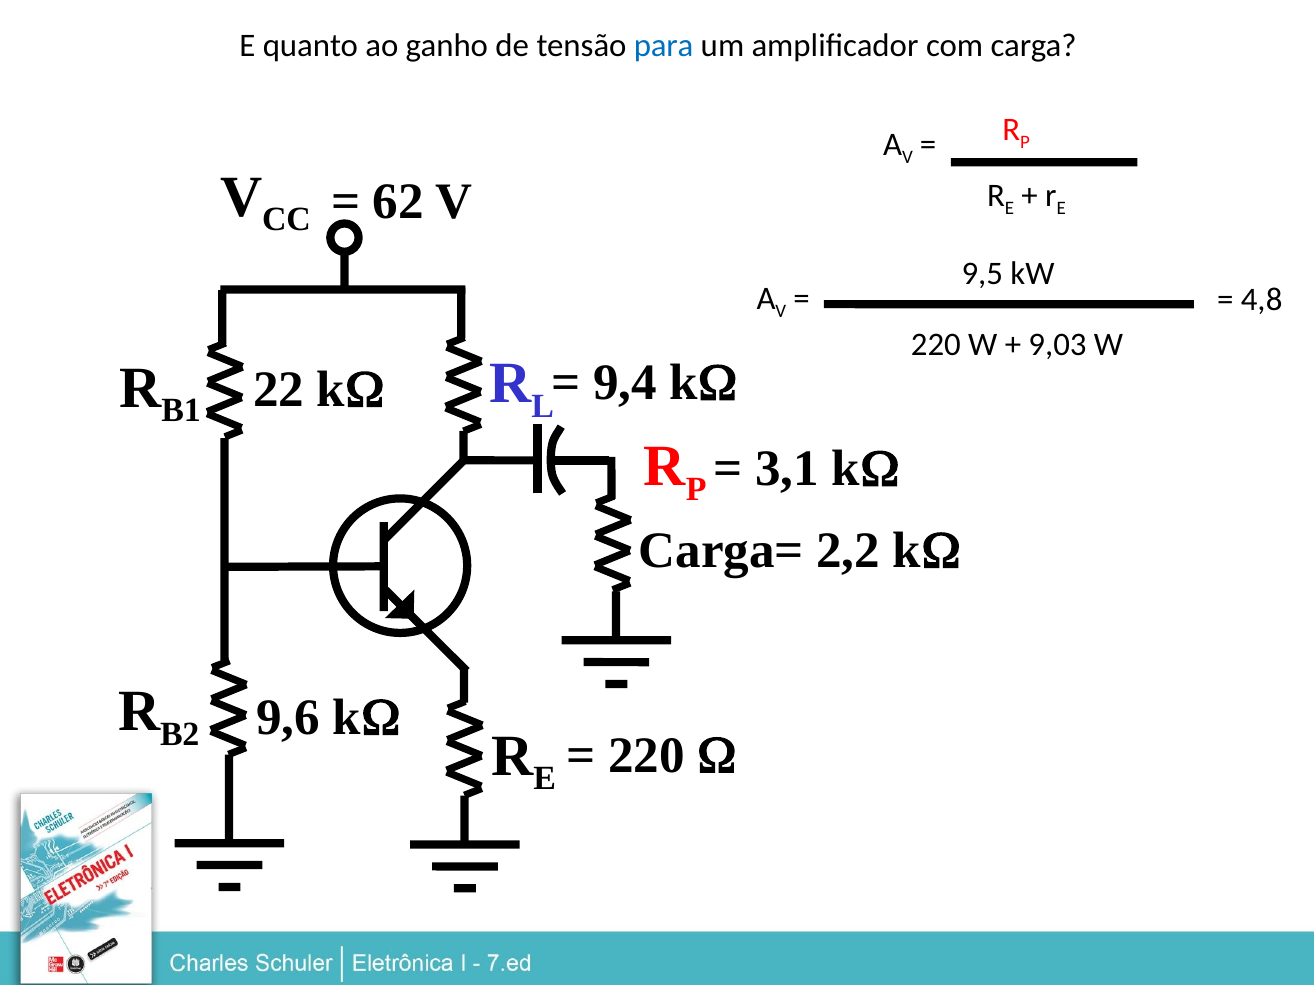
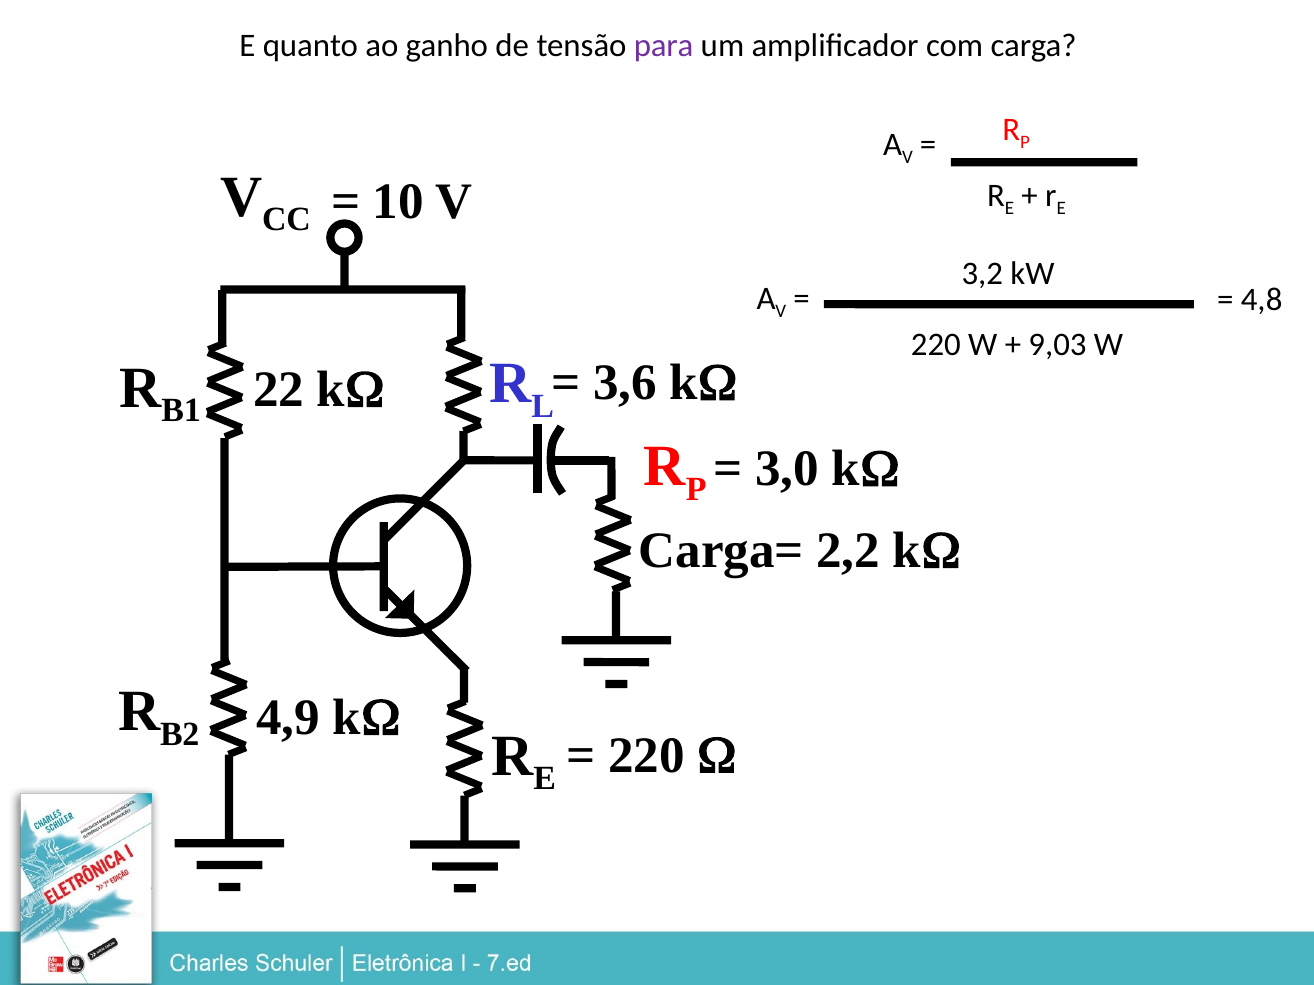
para colour: blue -> purple (664, 46)
62: 62 -> 10 (398, 202)
9,5: 9,5 -> 3,2 (982, 274)
9,4: 9,4 -> 3,6 (625, 383)
3,1: 3,1 -> 3,0 (787, 469)
9,6: 9,6 -> 4,9 (288, 718)
